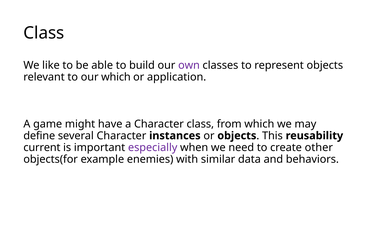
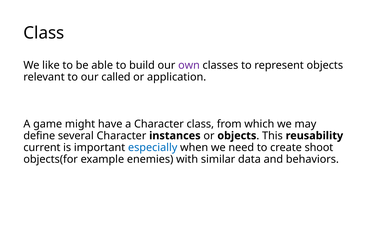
our which: which -> called (116, 77)
especially colour: purple -> blue (153, 147)
other: other -> shoot (319, 147)
